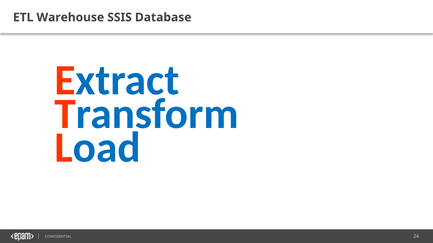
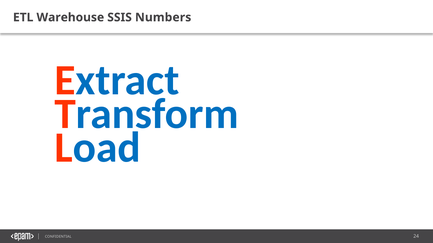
Database: Database -> Numbers (163, 17)
